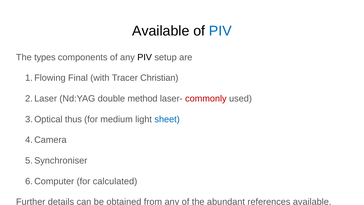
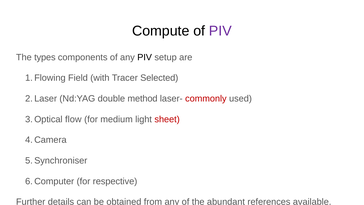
Available: Available -> Compute (161, 31)
PIV colour: blue -> purple (220, 31)
Final: Final -> Field (78, 78)
Christian: Christian -> Selected (159, 78)
thus: thus -> flow (73, 119)
sheet colour: blue -> red (167, 119)
calculated: calculated -> respective (115, 181)
